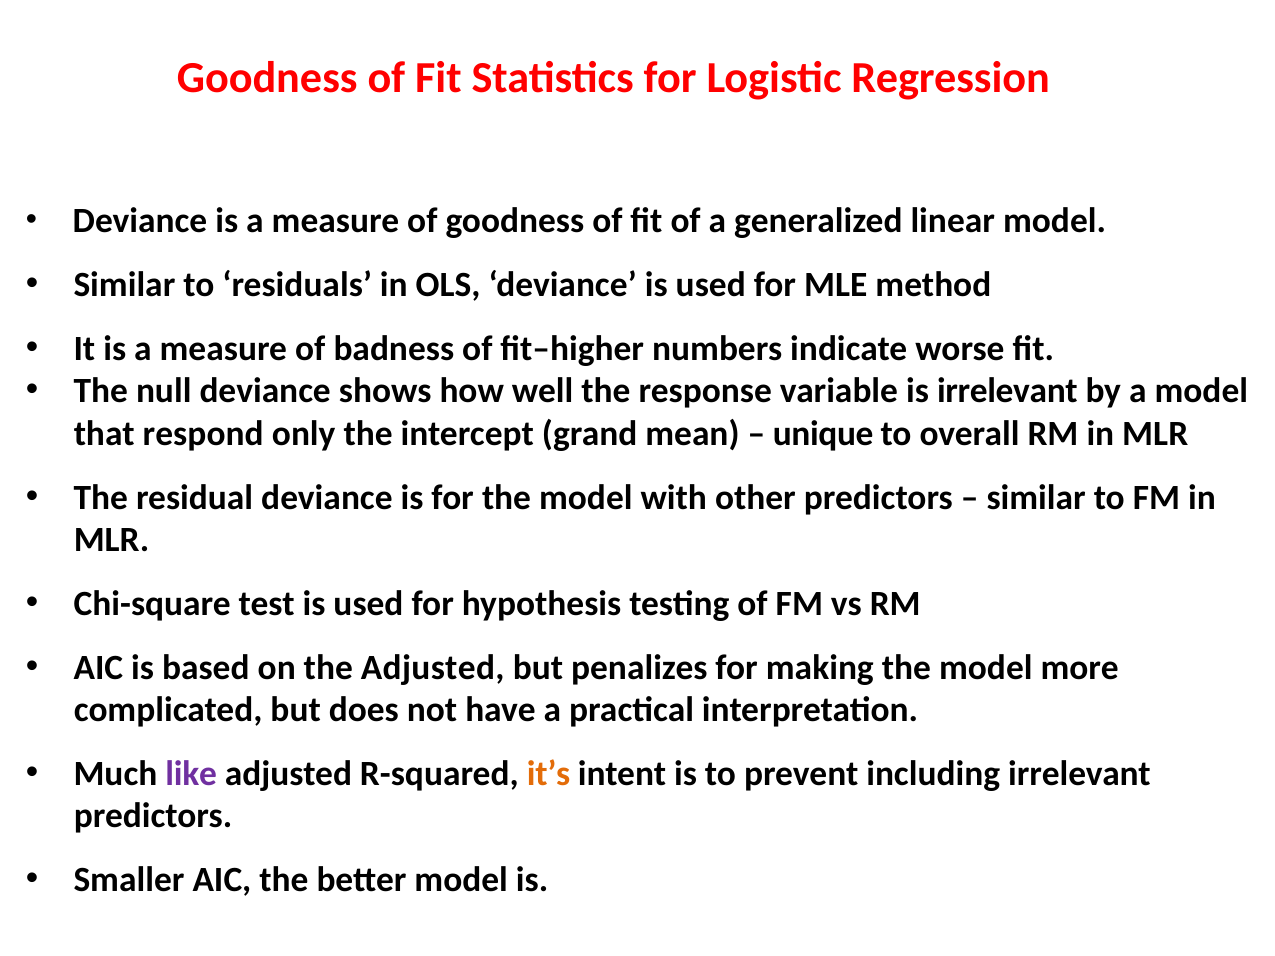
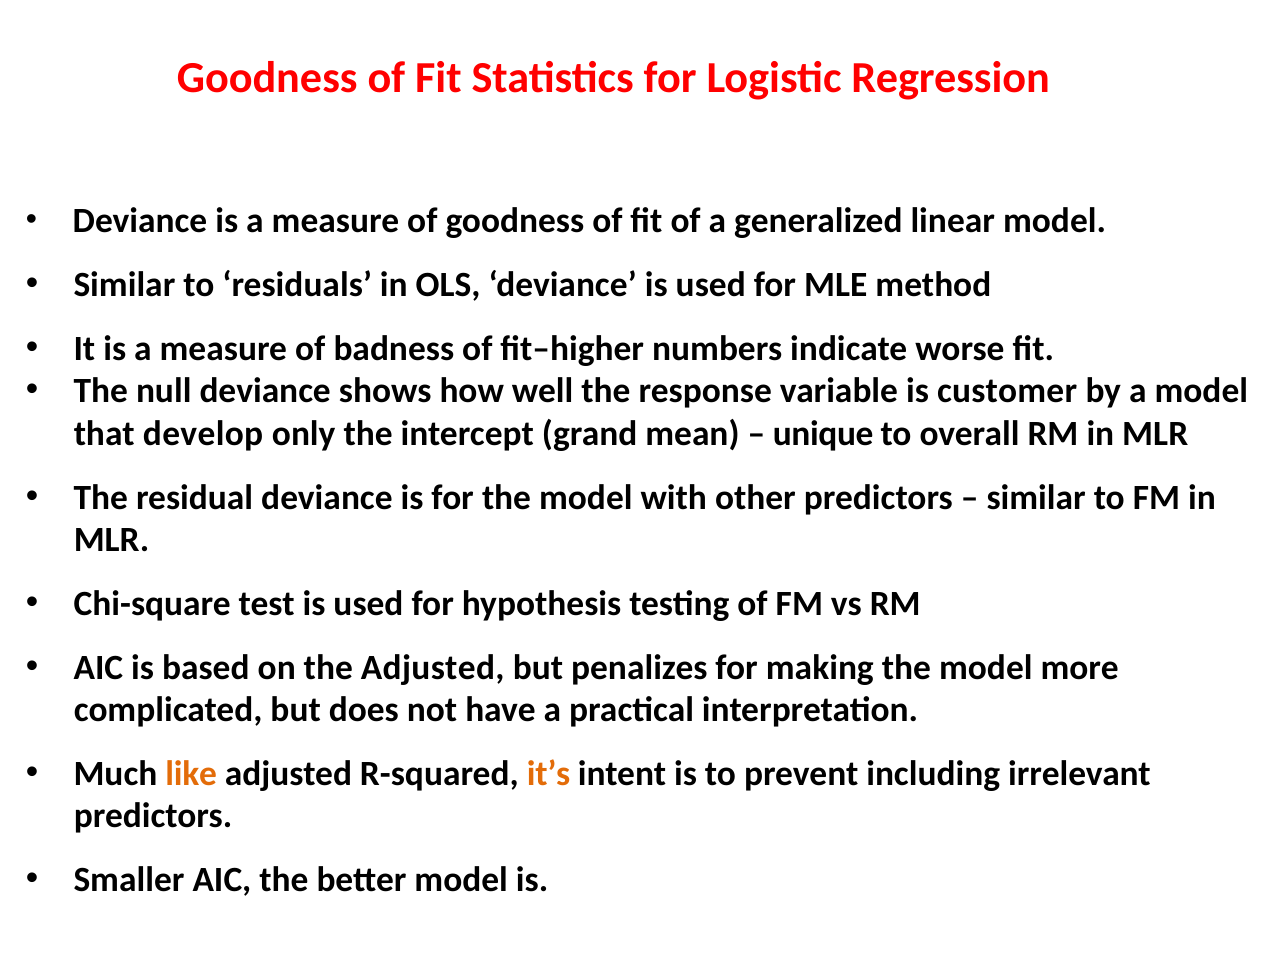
is irrelevant: irrelevant -> customer (1007, 391)
respond: respond -> develop (203, 434)
like colour: purple -> orange (191, 774)
